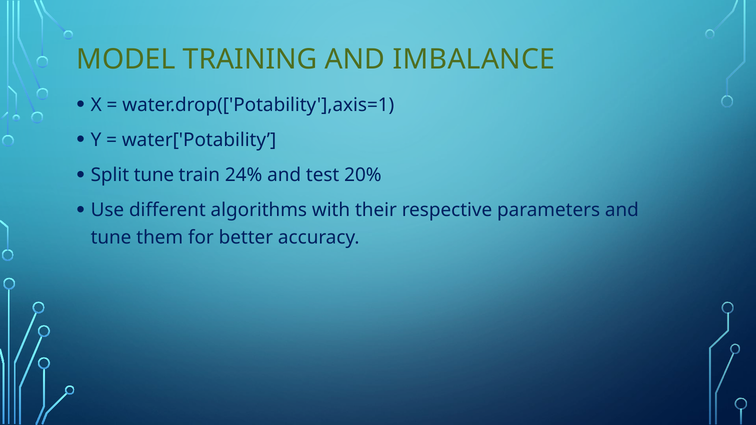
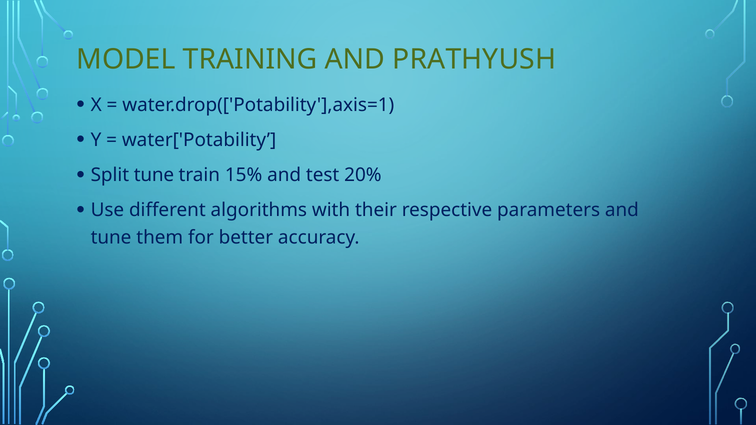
IMBALANCE: IMBALANCE -> PRATHYUSH (474, 59)
24%: 24% -> 15% (244, 175)
